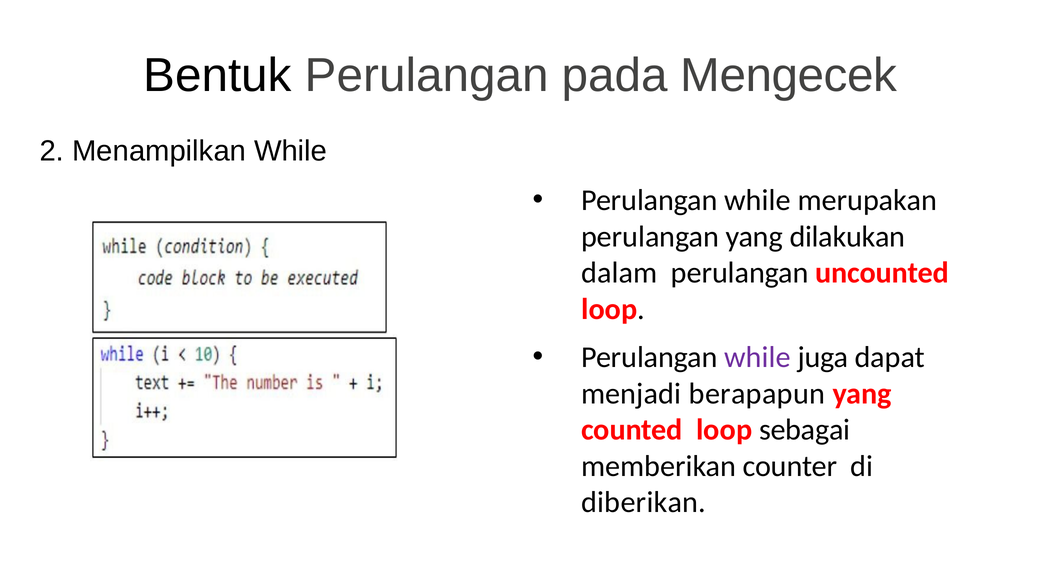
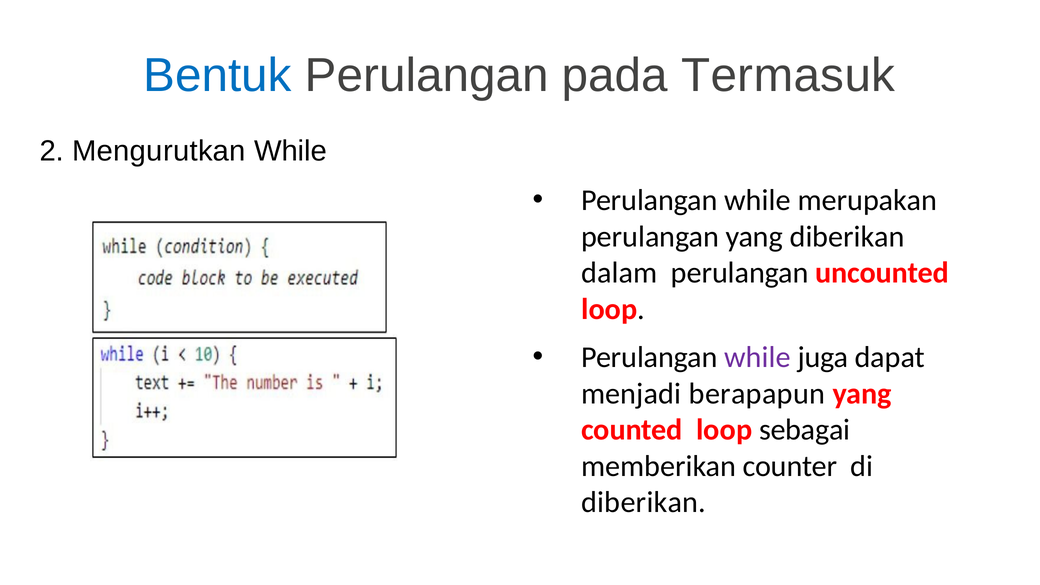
Bentuk colour: black -> blue (218, 76)
Mengecek: Mengecek -> Termasuk (788, 76)
Menampilkan: Menampilkan -> Mengurutkan (159, 151)
yang dilakukan: dilakukan -> diberikan (847, 237)
